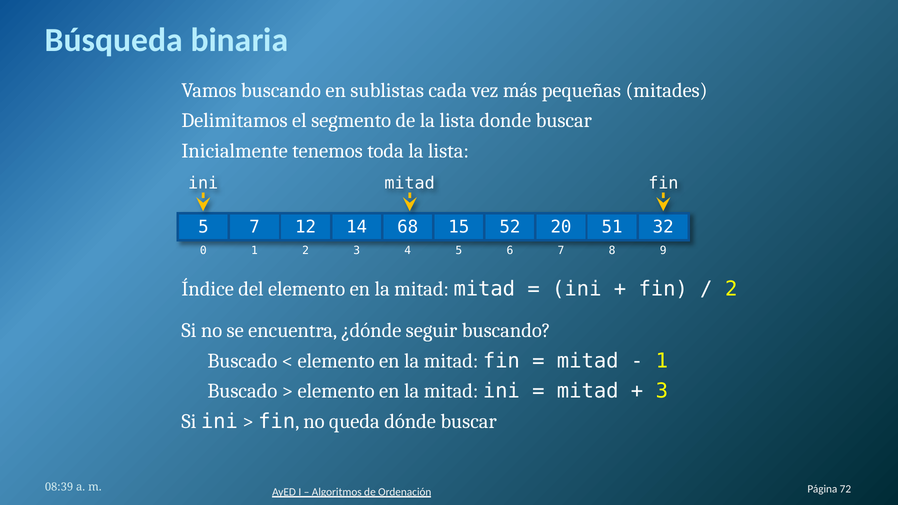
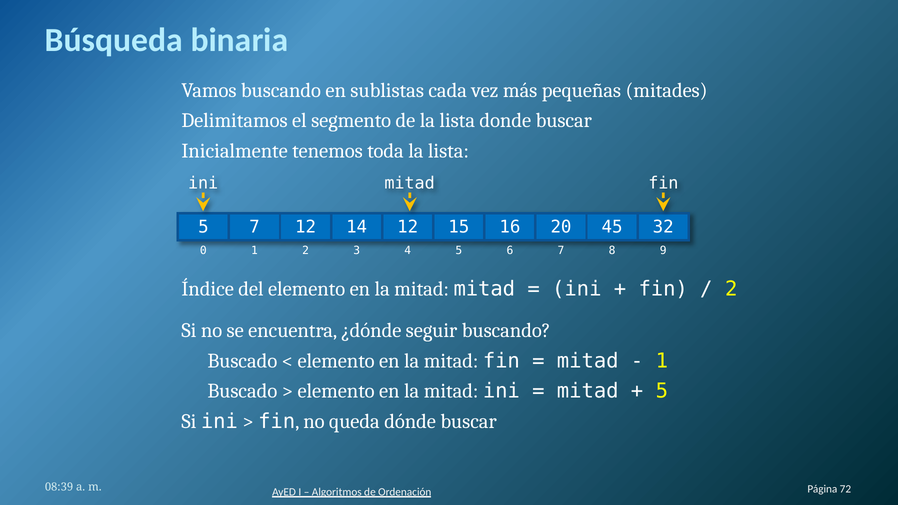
14 68: 68 -> 12 (408, 227)
52: 52 -> 16 (510, 227)
51: 51 -> 45 (612, 227)
3: 3 -> 5 (662, 391)
